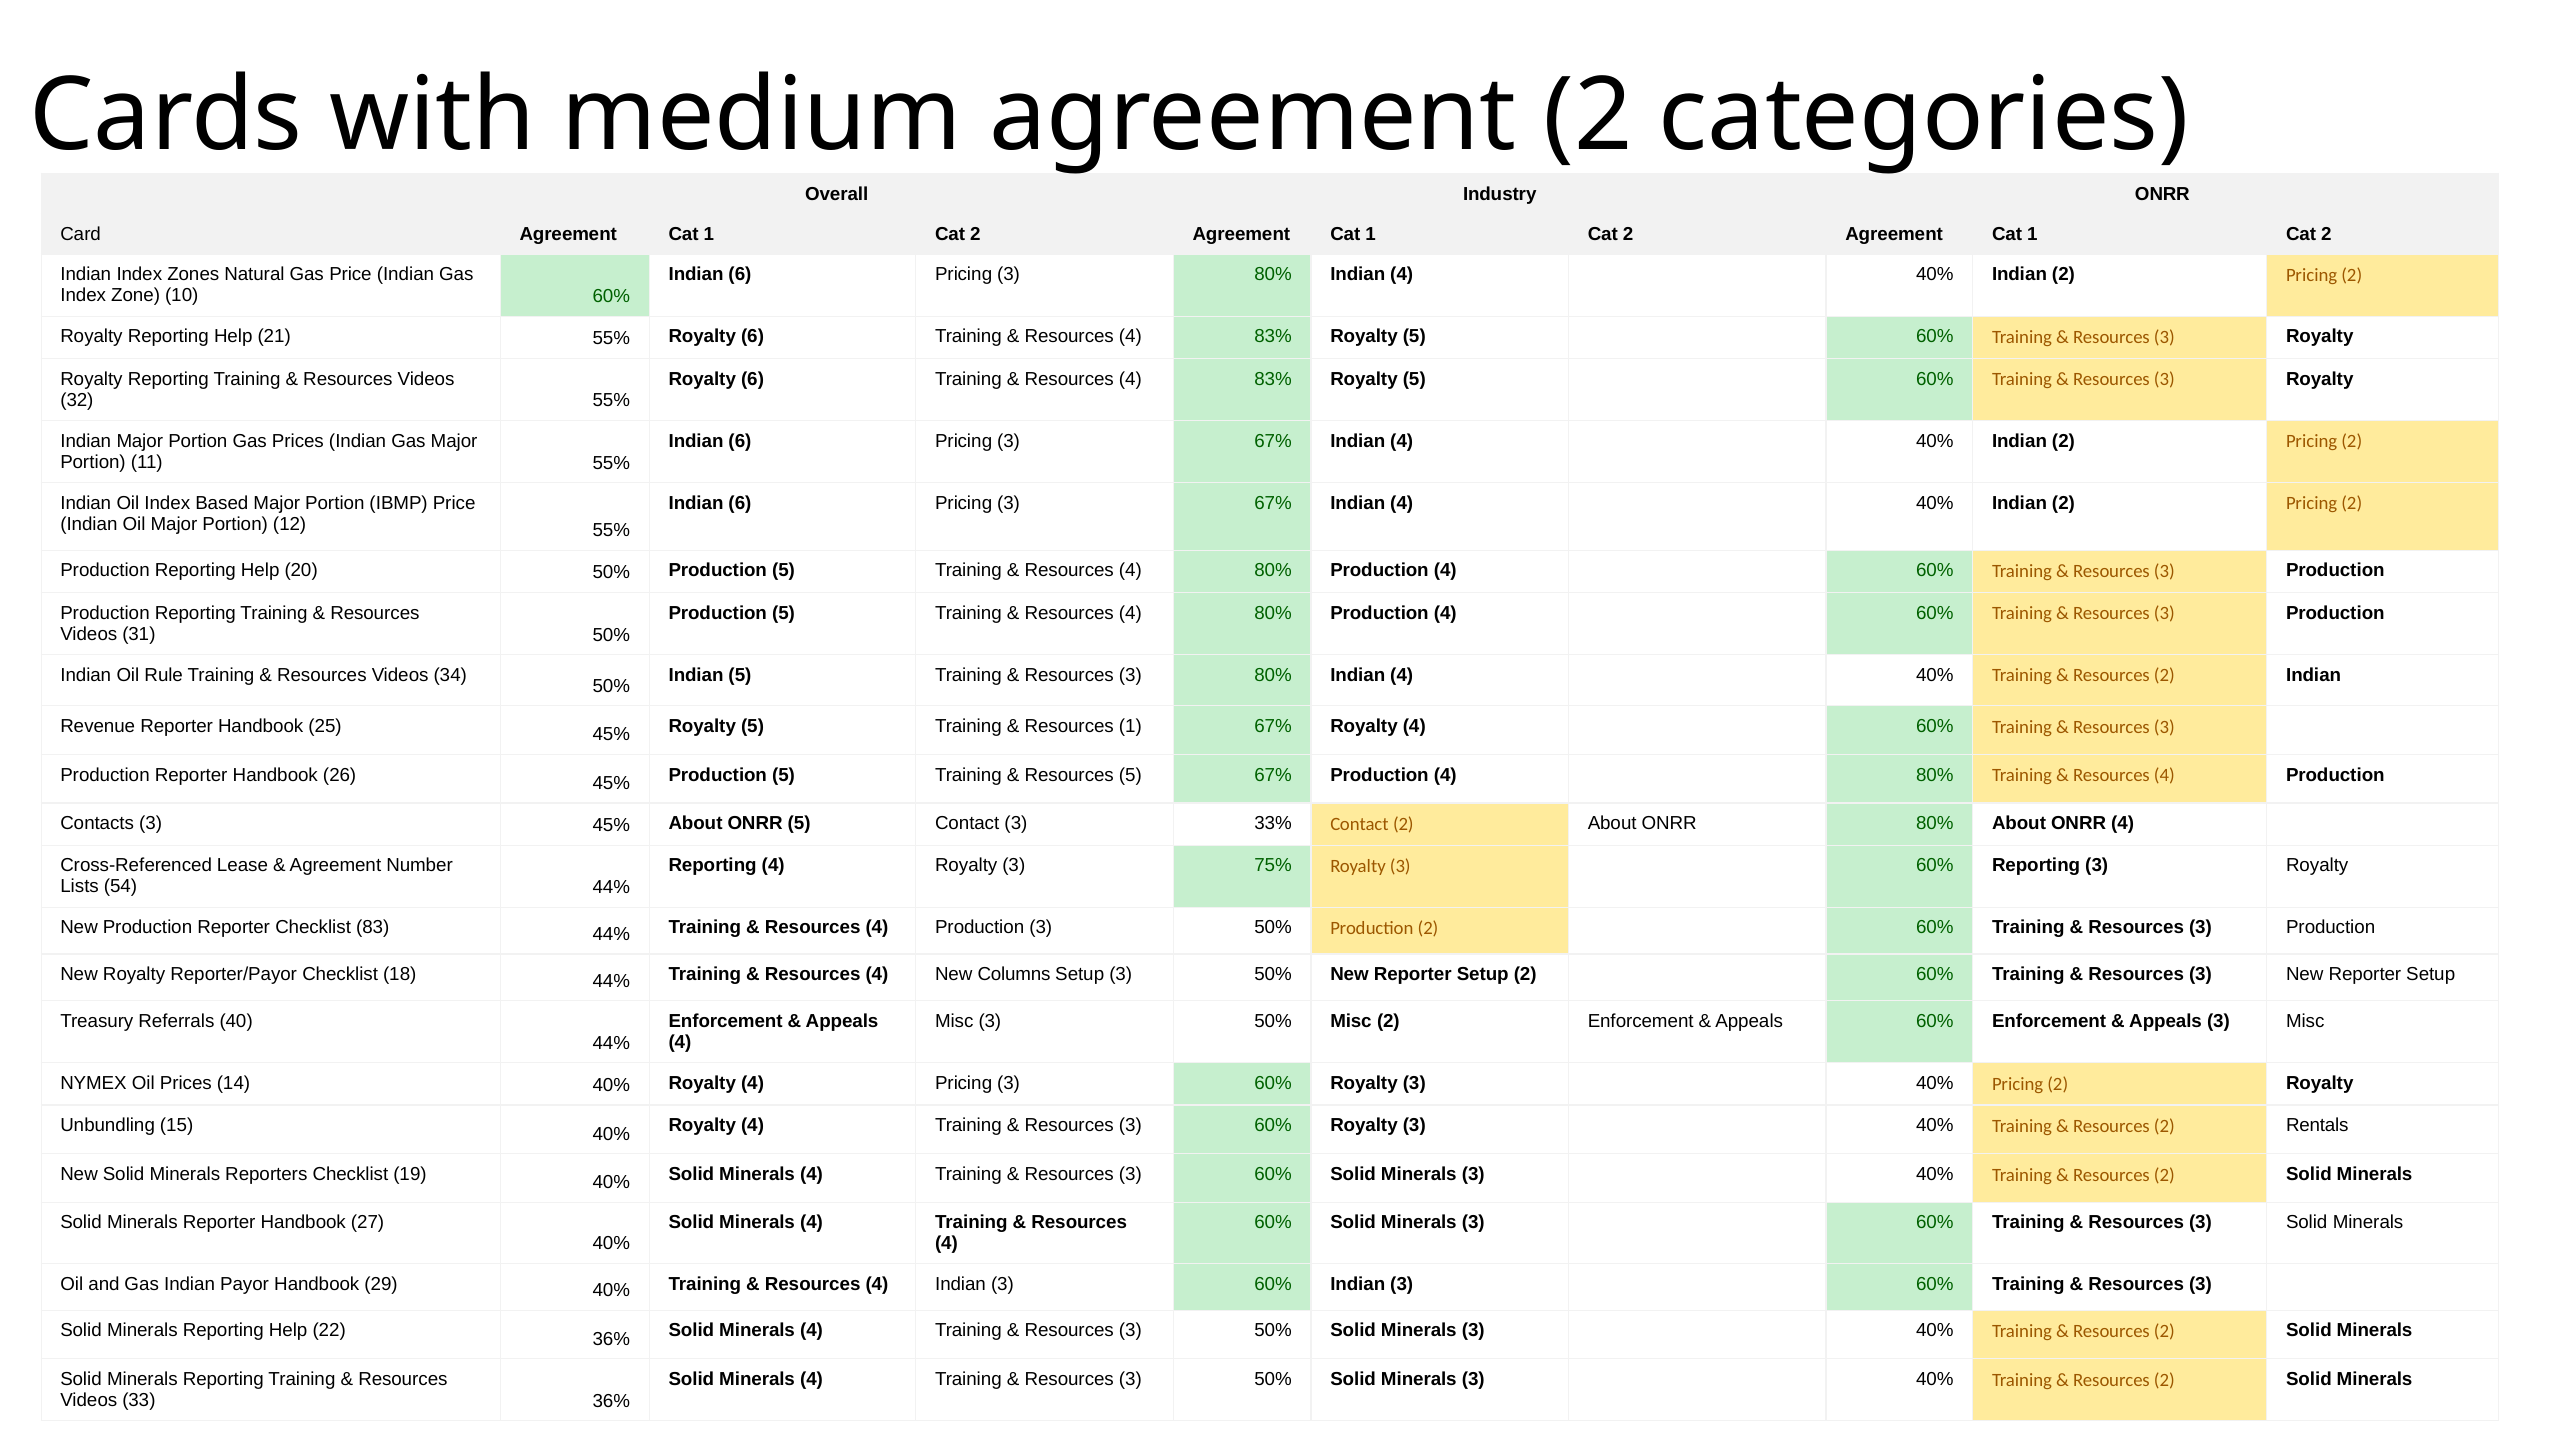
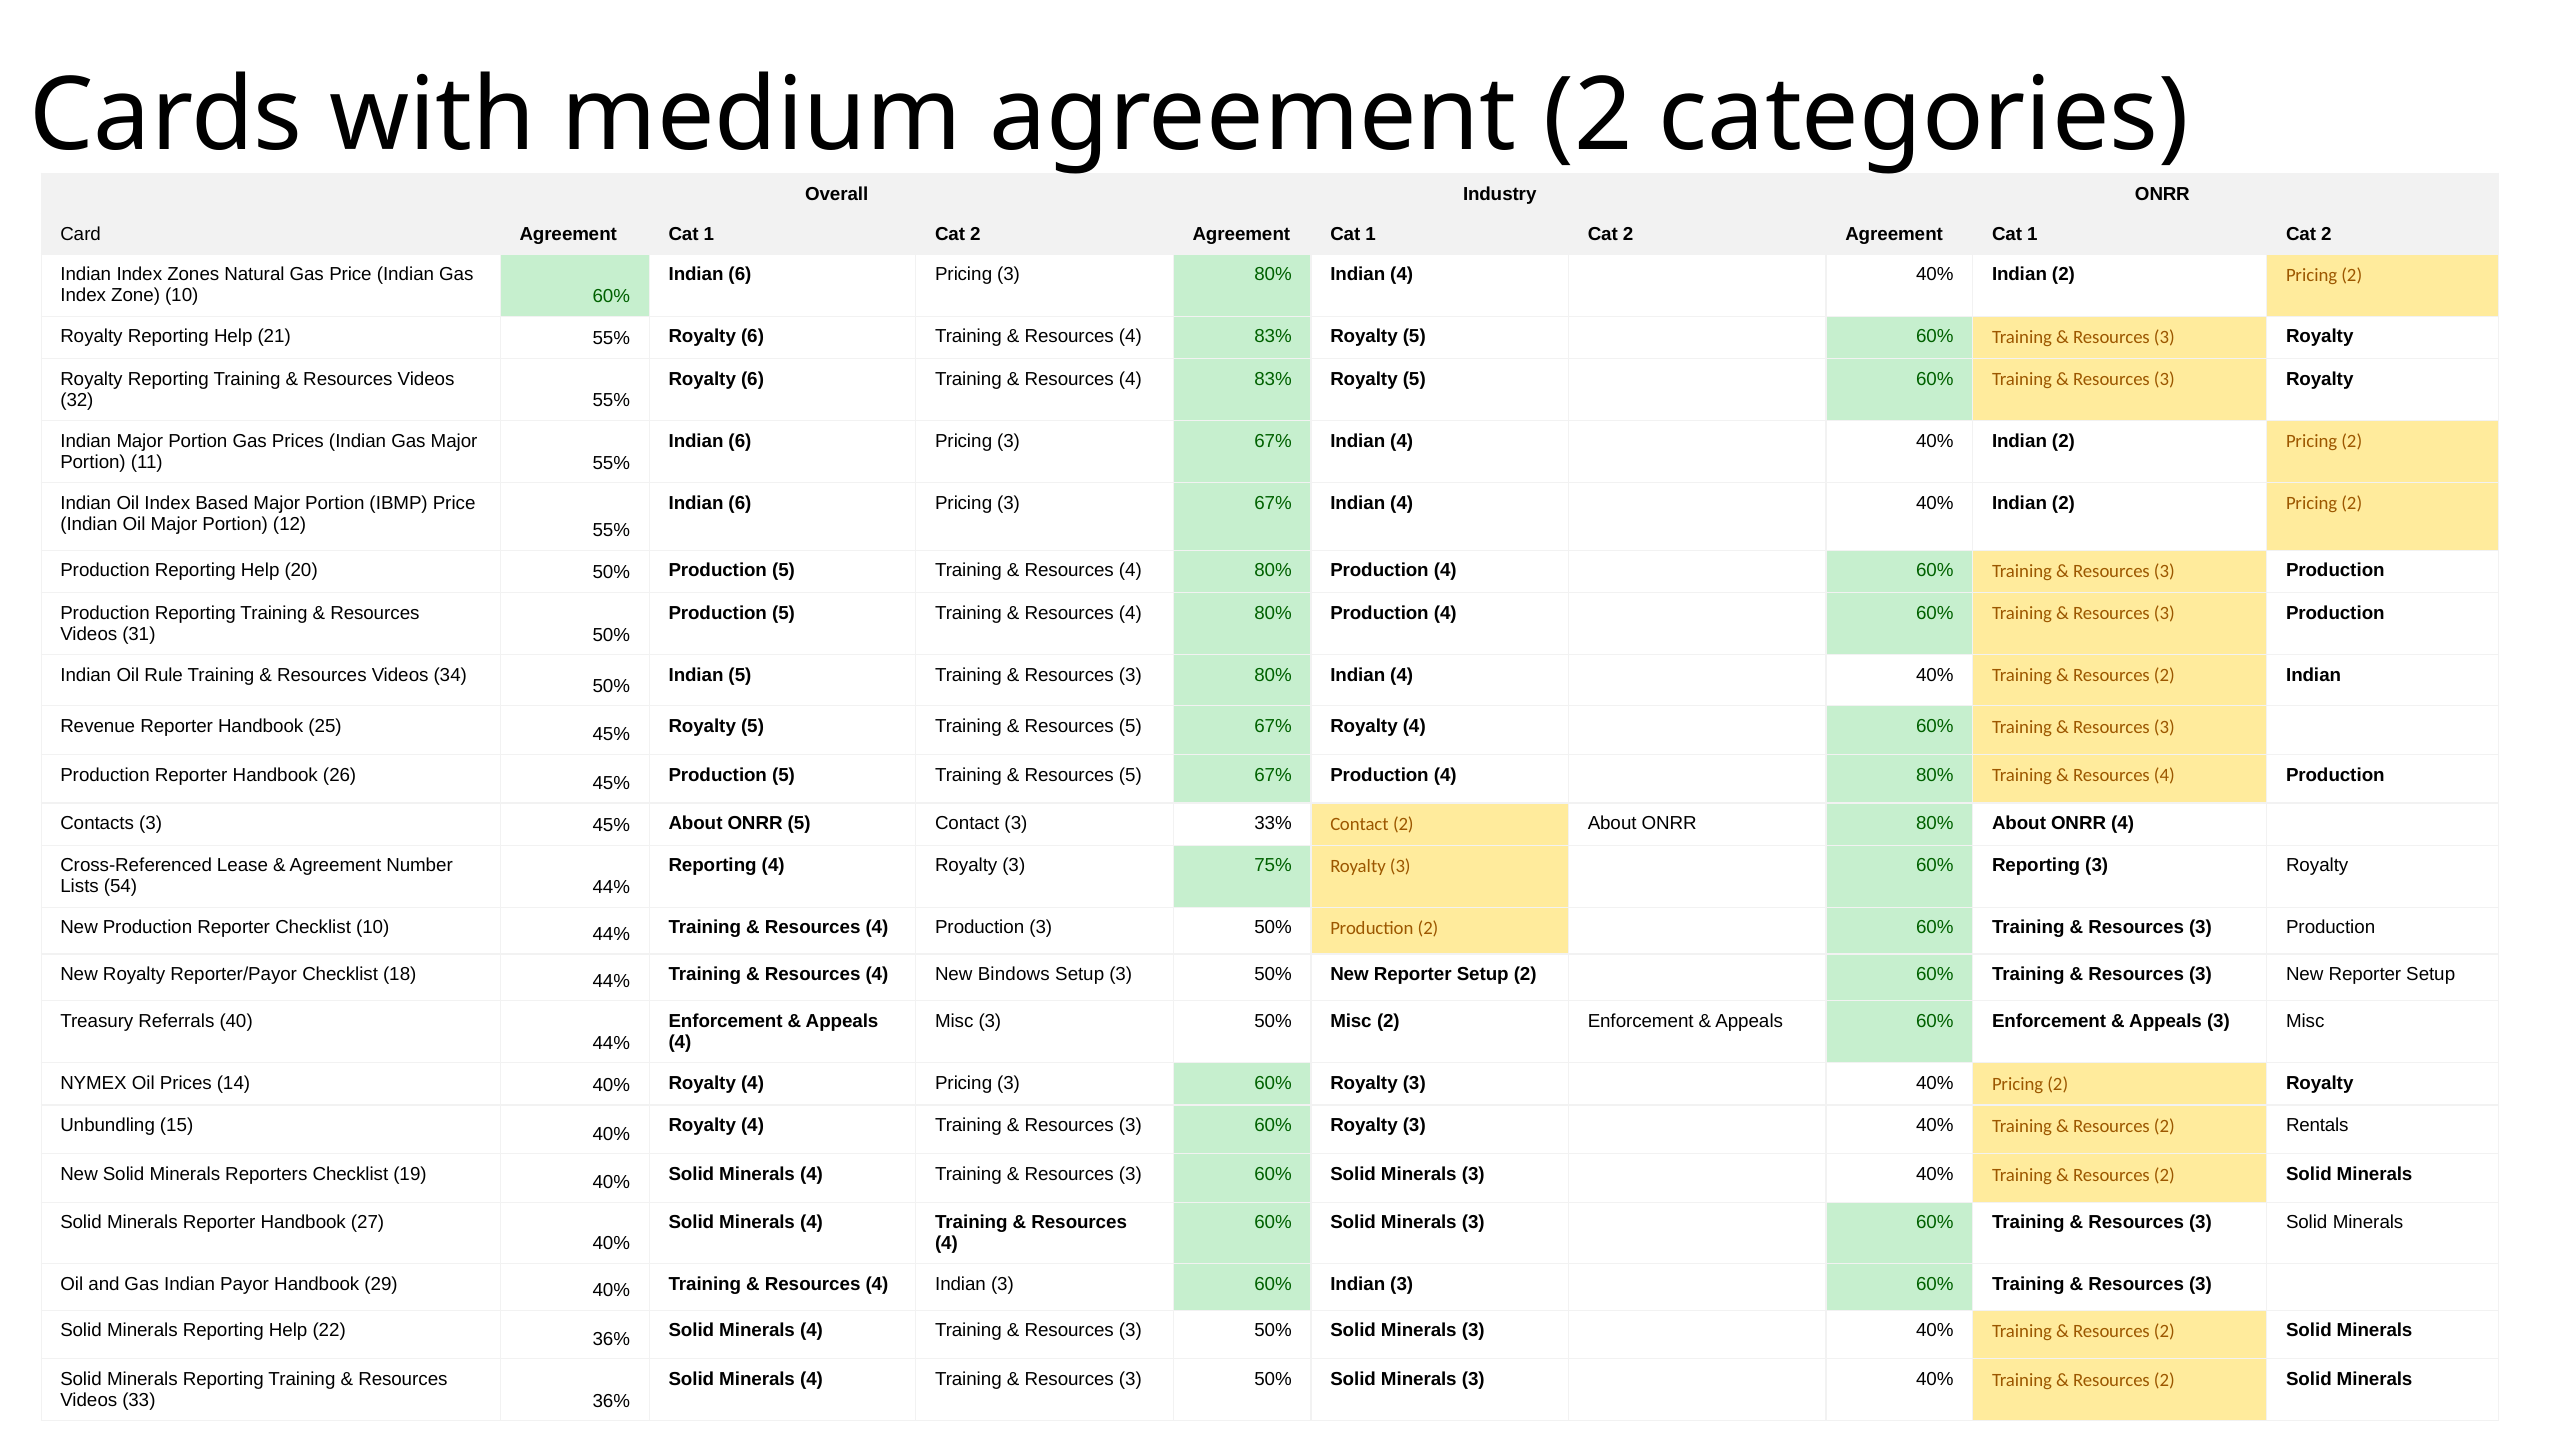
1: 1 -> 5 (1130, 726)
Checklist 83: 83 -> 10 (373, 928)
Columns: Columns -> Bindows (1014, 974)
